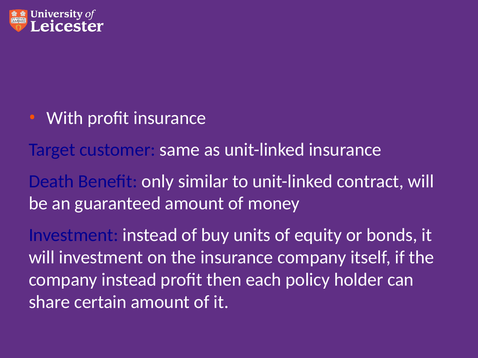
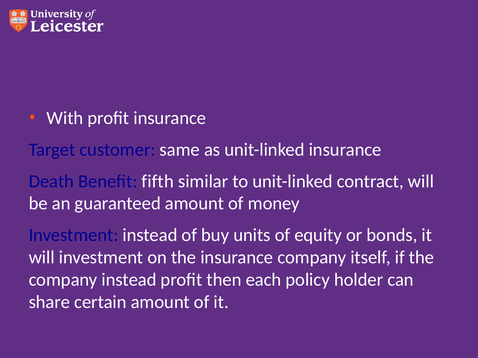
only: only -> fifth (158, 181)
